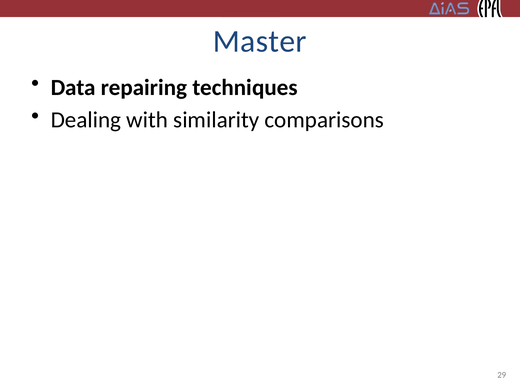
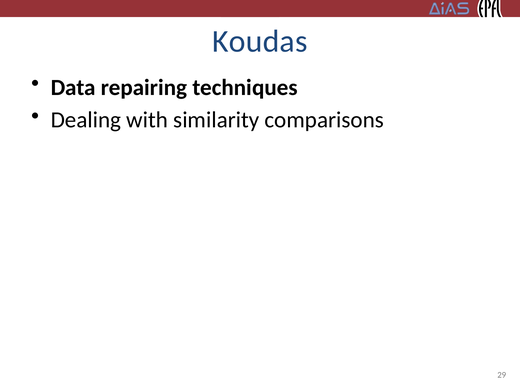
Master: Master -> Koudas (260, 41)
